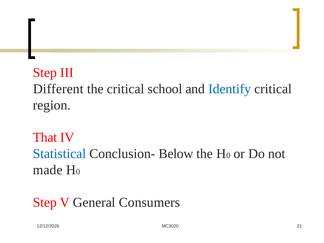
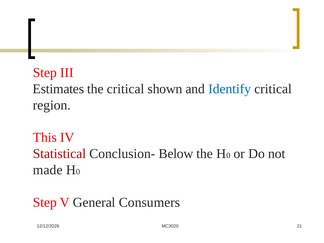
Different: Different -> Estimates (58, 89)
school: school -> shown (165, 89)
That: That -> This (45, 138)
Statistical colour: blue -> red (59, 154)
